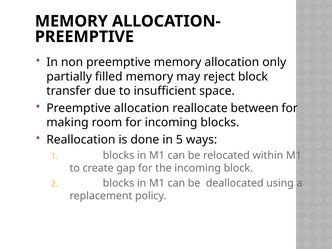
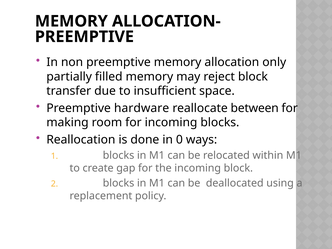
Preemptive allocation: allocation -> hardware (142, 108)
5: 5 -> 0 (179, 140)
